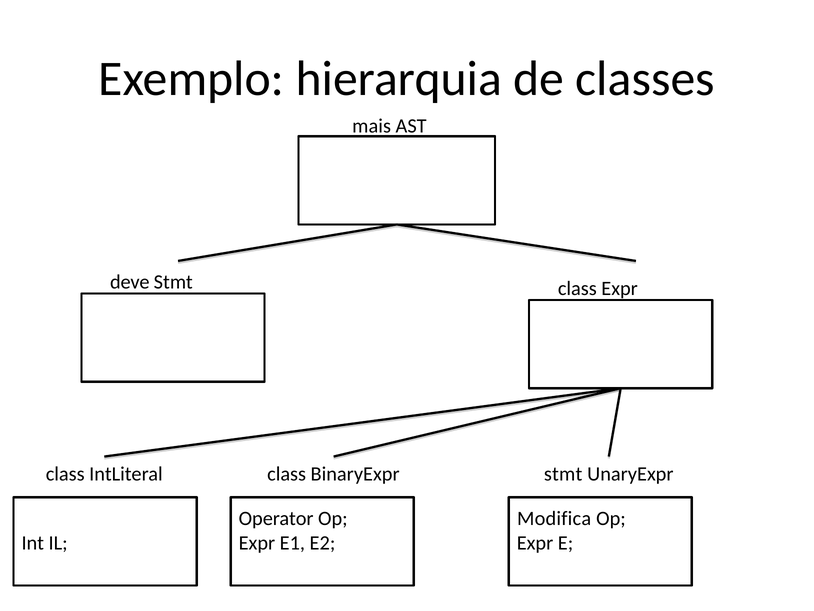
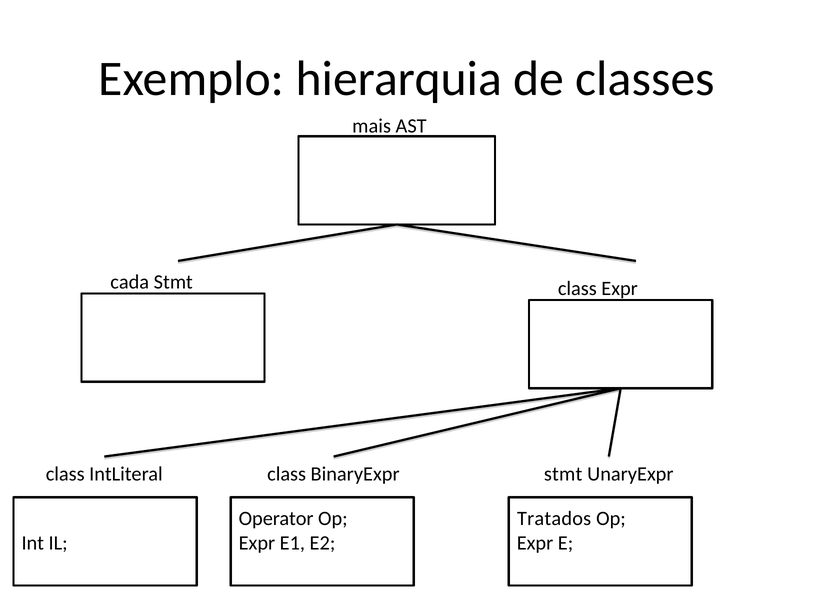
deve: deve -> cada (130, 282)
Modifica: Modifica -> Tratados (554, 518)
